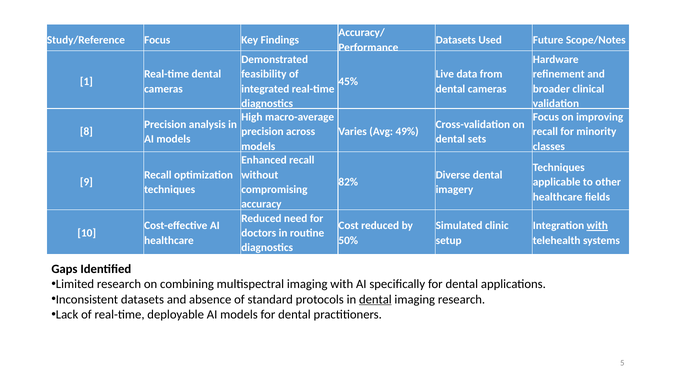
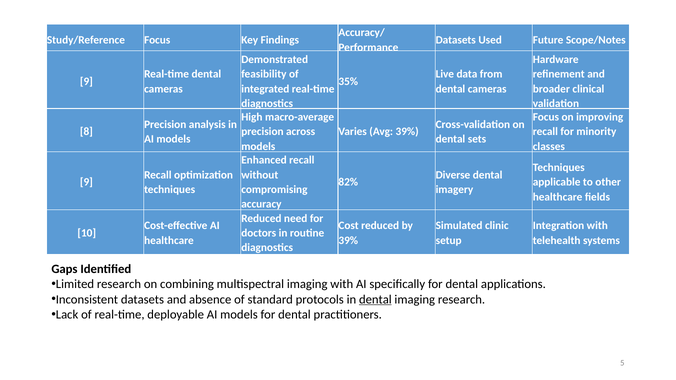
1: 1 -> 9 (86, 82)
45%: 45% -> 35% (348, 82)
Avg 49%: 49% -> 39% (407, 132)
with underline: present -> none (597, 226)
50%: 50% -> 39% (348, 241)
